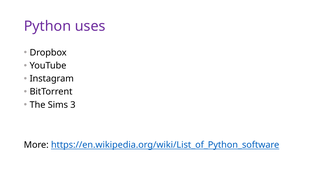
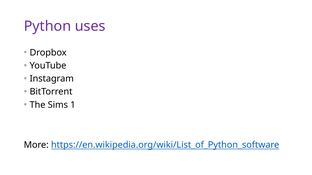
3: 3 -> 1 (73, 105)
